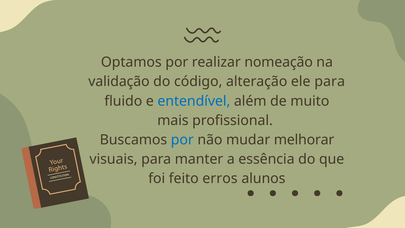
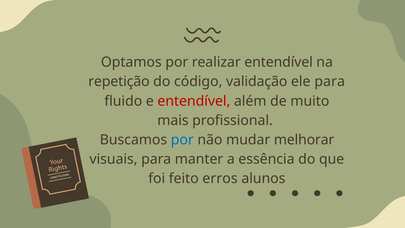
realizar nomeação: nomeação -> entendível (279, 62)
validação: validação -> repetição (119, 82)
alteração: alteração -> validação (257, 82)
entendível colour: blue -> red (194, 101)
